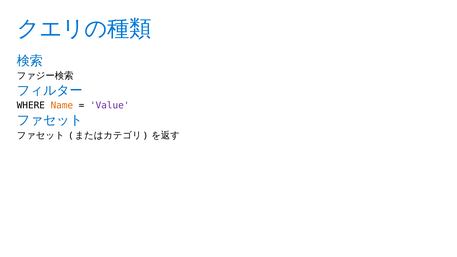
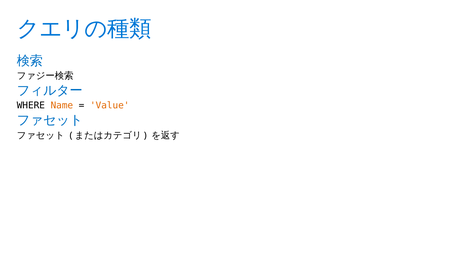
Value colour: purple -> orange (110, 105)
